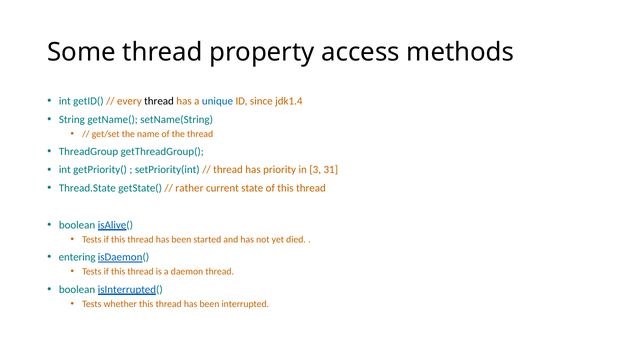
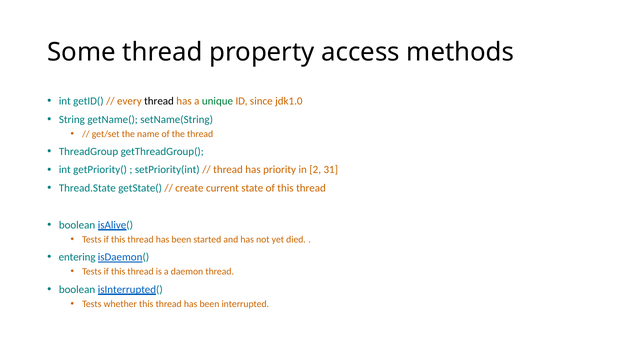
unique colour: blue -> green (217, 101)
jdk1.4: jdk1.4 -> jdk1.0 (289, 101)
3: 3 -> 2 (315, 170)
rather: rather -> create (189, 188)
